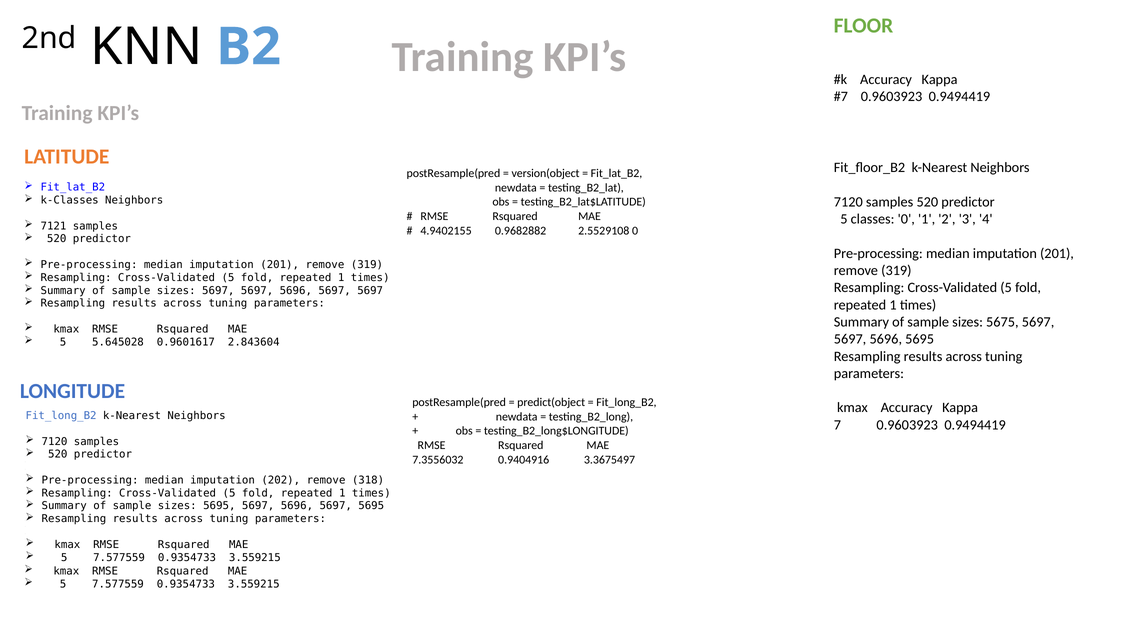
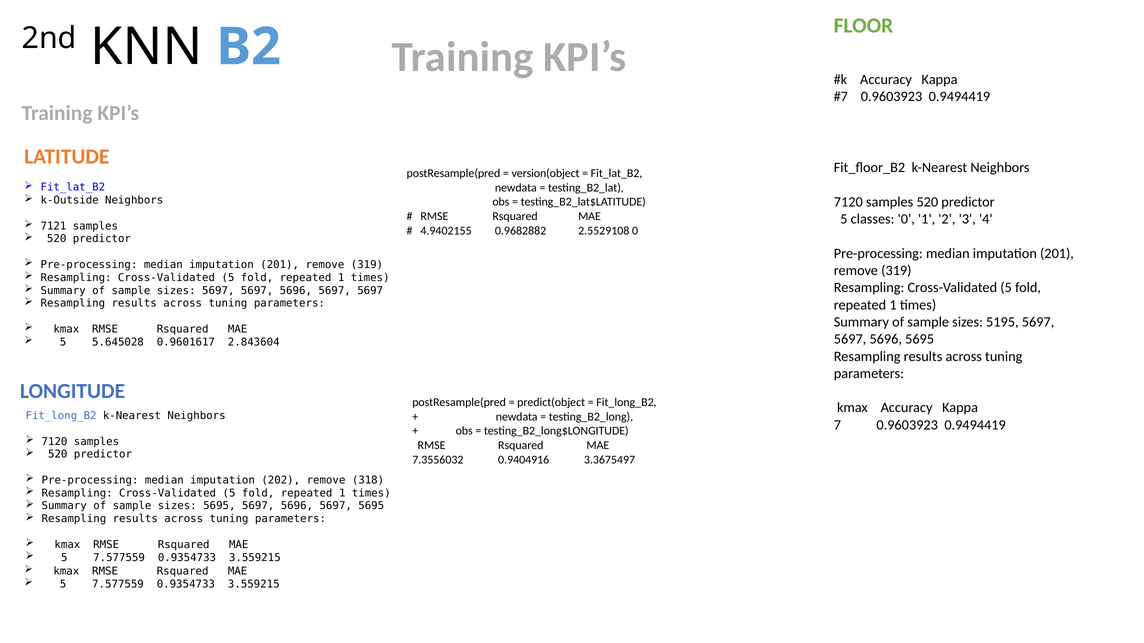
k-Classes: k-Classes -> k-Outside (70, 200)
5675: 5675 -> 5195 (1002, 322)
